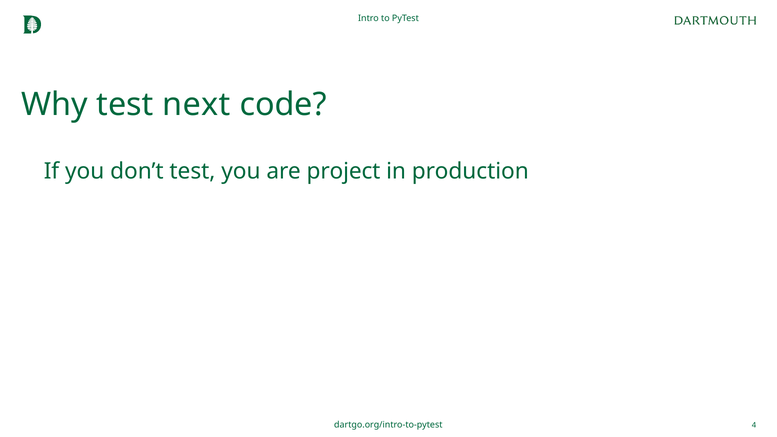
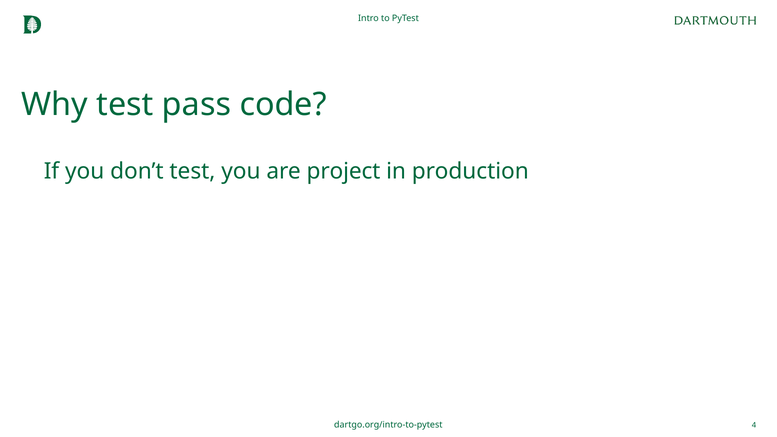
next: next -> pass (196, 104)
